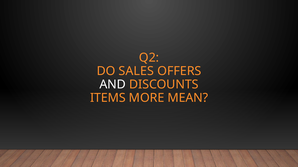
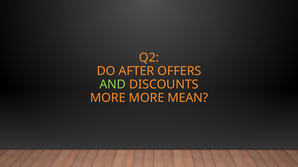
SALES: SALES -> AFTER (136, 71)
AND colour: white -> light green (113, 85)
ITEMS: ITEMS -> MORE (108, 98)
